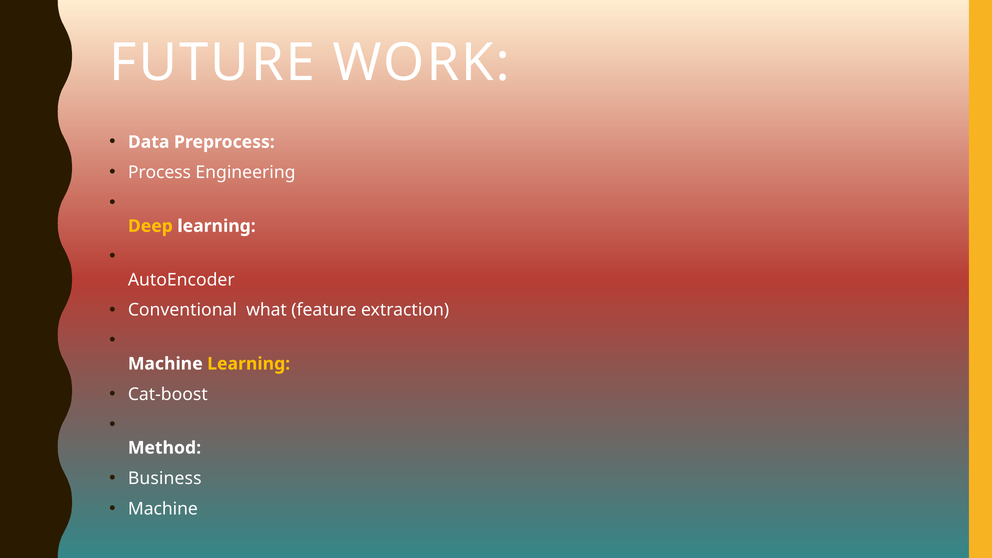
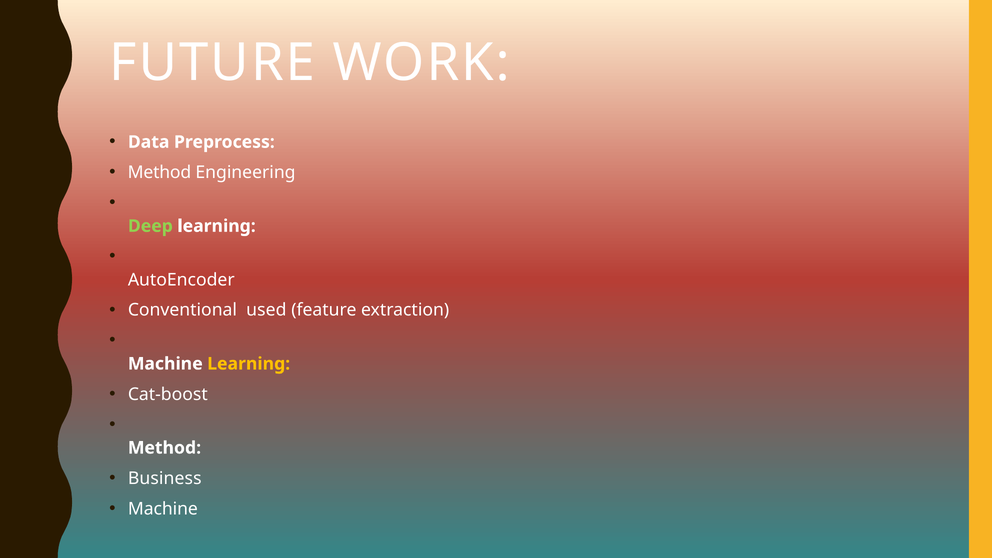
Process: Process -> Method (159, 172)
Deep colour: yellow -> light green (150, 226)
what: what -> used (266, 310)
